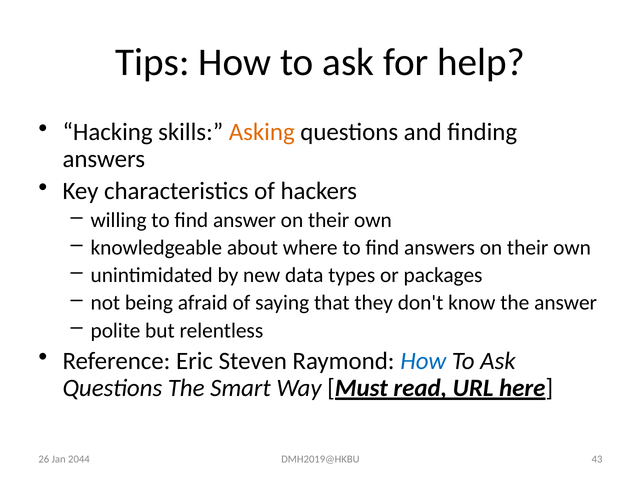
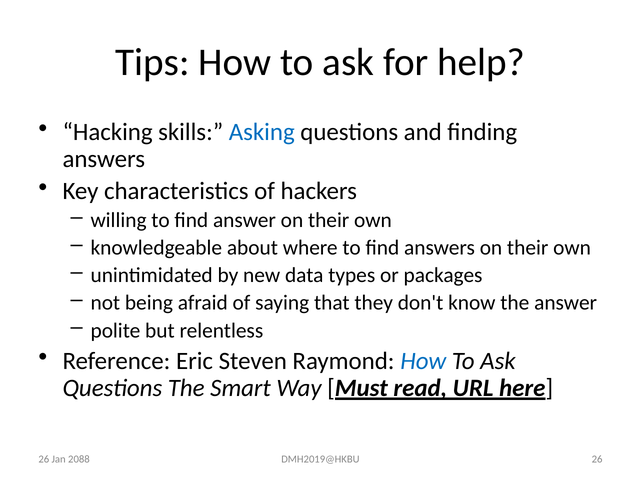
Asking colour: orange -> blue (262, 132)
DMH2019@HKBU 43: 43 -> 26 (597, 459)
2044: 2044 -> 2088 (79, 459)
